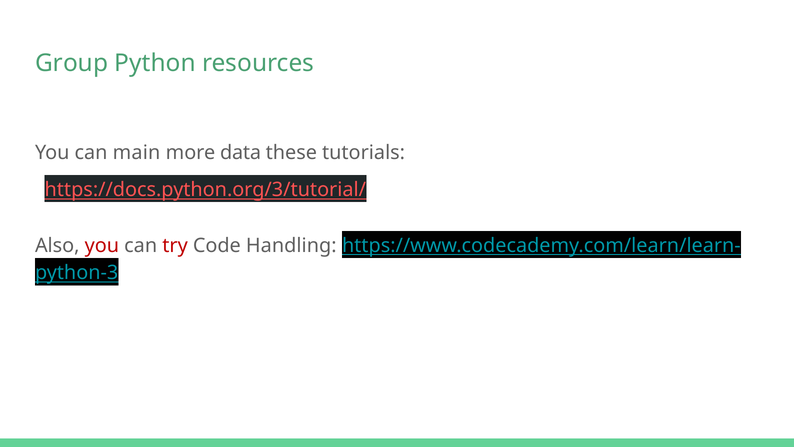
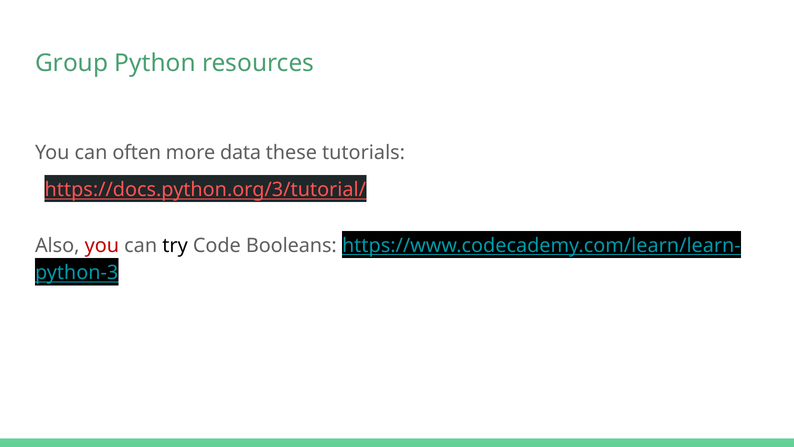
main: main -> often (137, 153)
try colour: red -> black (175, 245)
Handling: Handling -> Booleans (291, 245)
